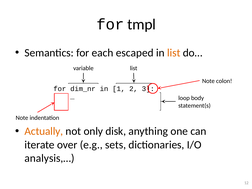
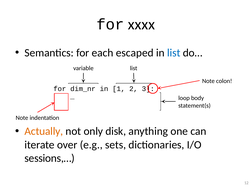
tmpl: tmpl -> xxxx (141, 24)
list colour: orange -> blue (174, 53)
analysis,…: analysis,… -> sessions,… (50, 158)
